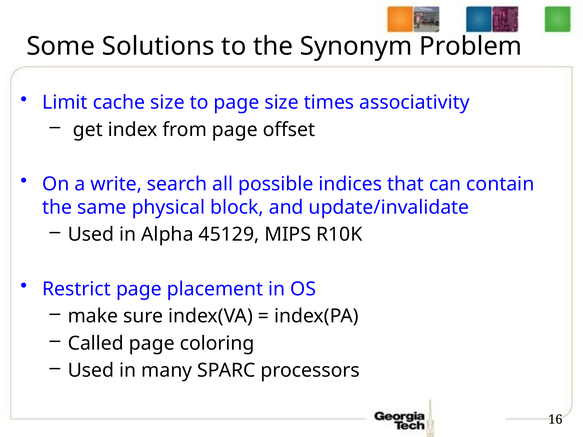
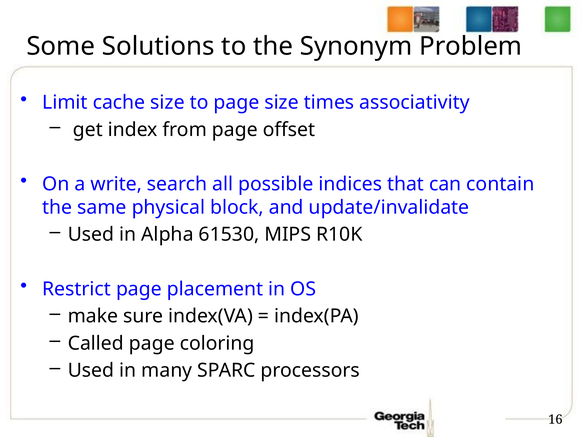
45129: 45129 -> 61530 (229, 235)
